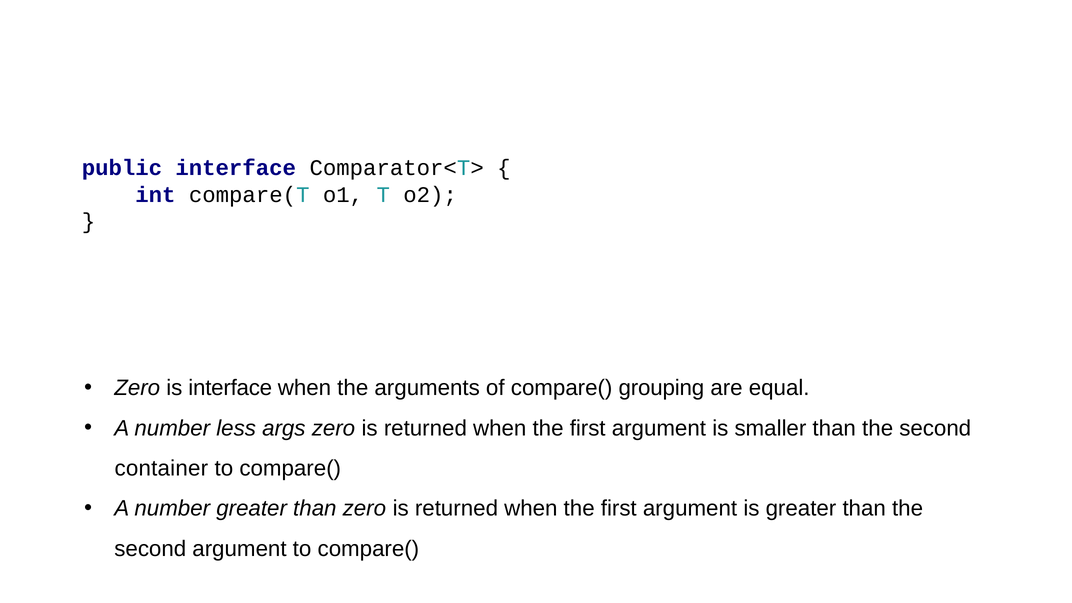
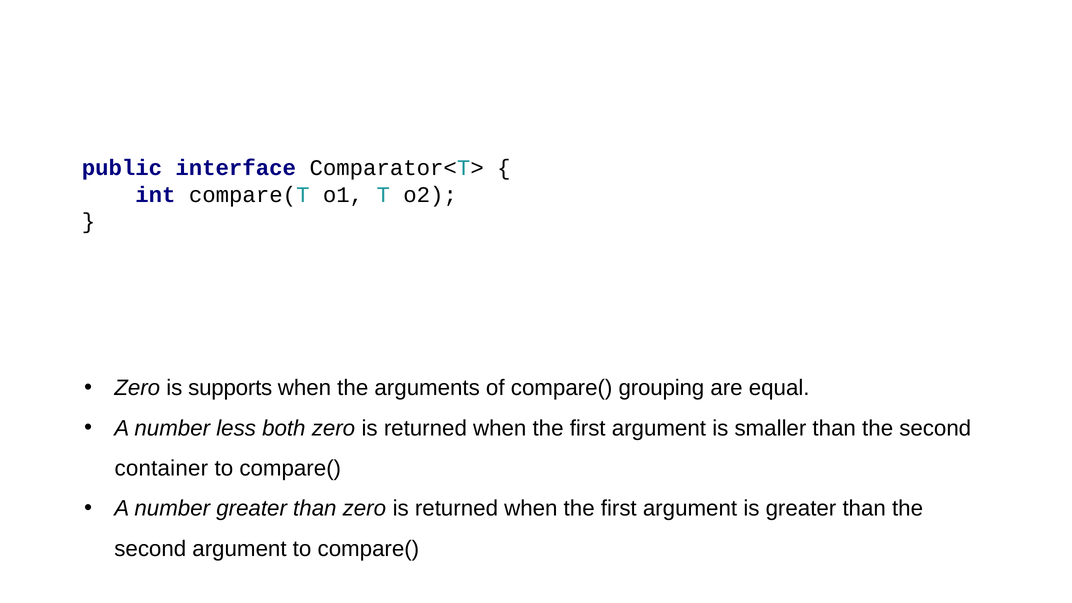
is interface: interface -> supports (230, 388)
args: args -> both (284, 428)
